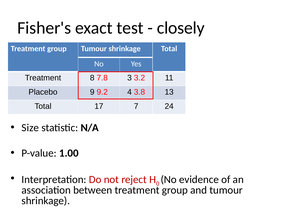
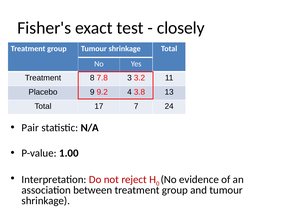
Size: Size -> Pair (30, 128)
